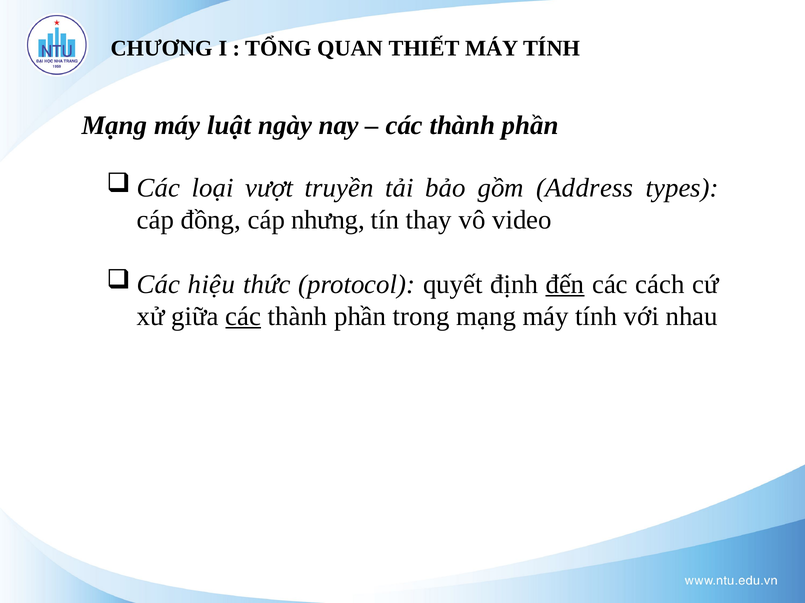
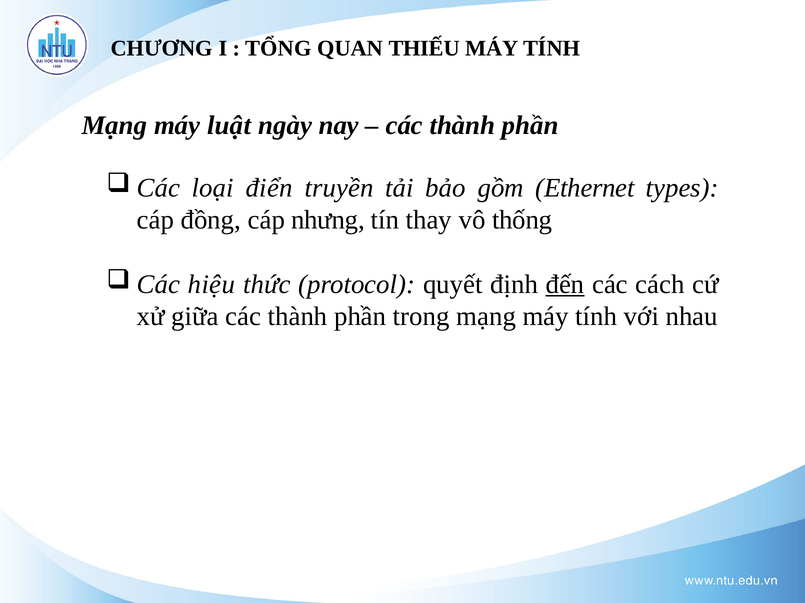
THIẾT: THIẾT -> THIẾU (424, 49)
vượt: vượt -> điển (269, 188)
Address: Address -> Ethernet (585, 188)
video: video -> thống (522, 220)
các underline: present -> none (243, 317)
